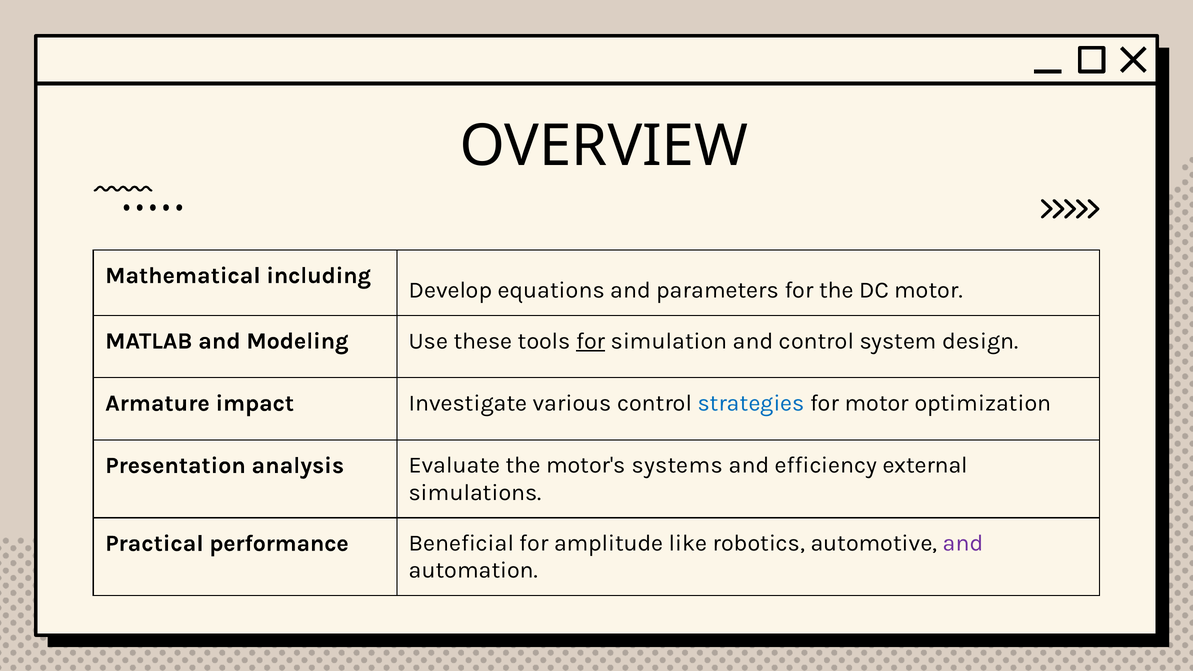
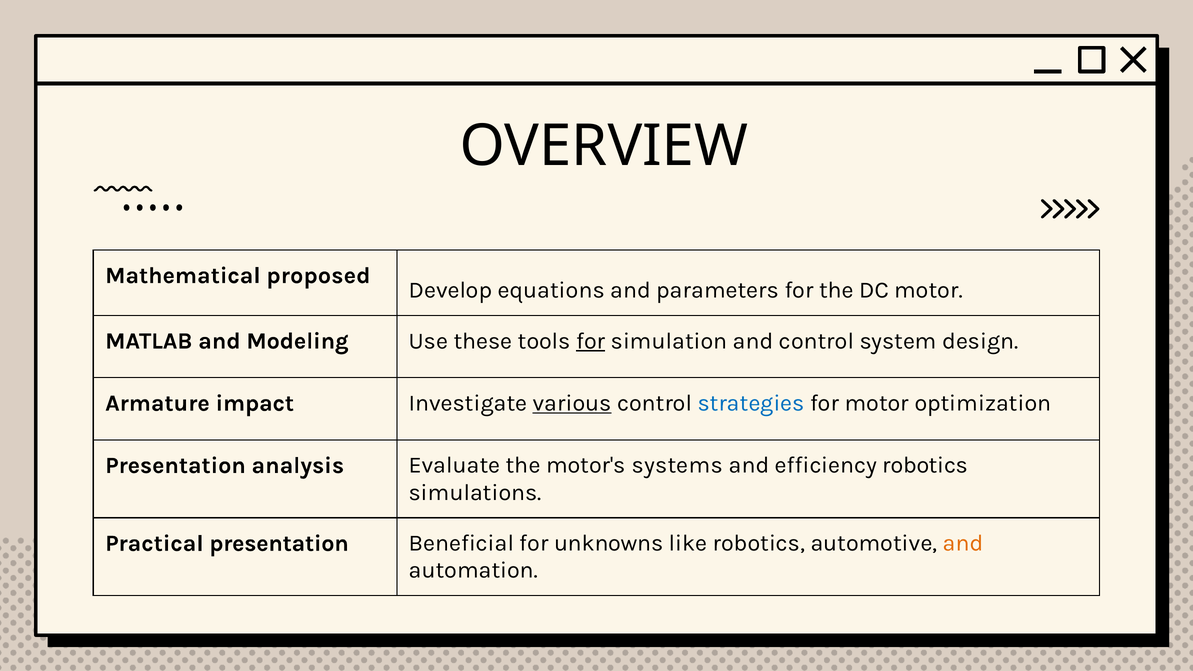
including: including -> proposed (318, 275)
various underline: none -> present (572, 403)
efficiency external: external -> robotics (925, 465)
Practical performance: performance -> presentation (279, 543)
amplitude: amplitude -> unknowns (609, 543)
and colour: purple -> orange (963, 543)
